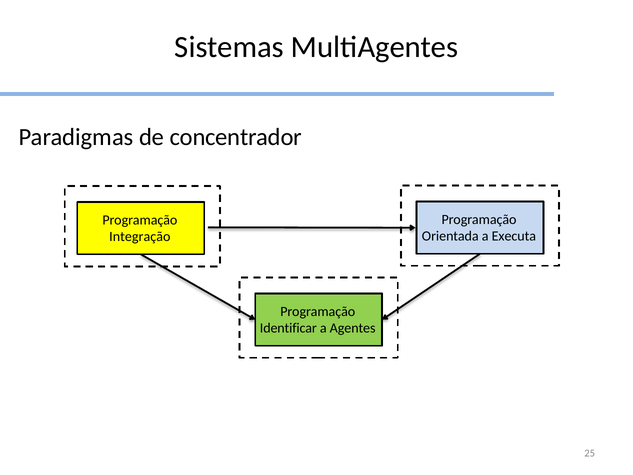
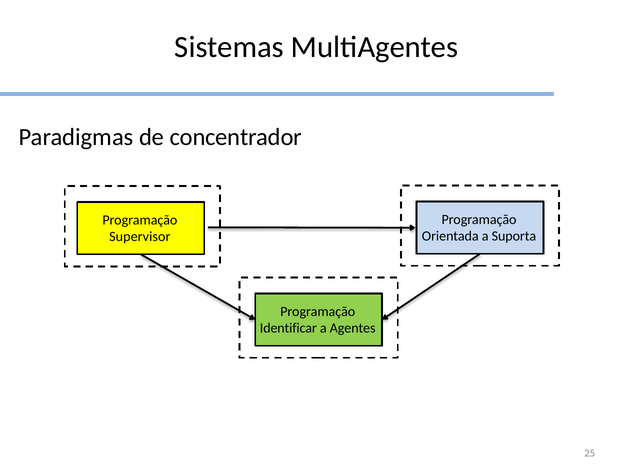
Executa: Executa -> Suporta (514, 236)
Integração: Integração -> Supervisor (140, 237)
